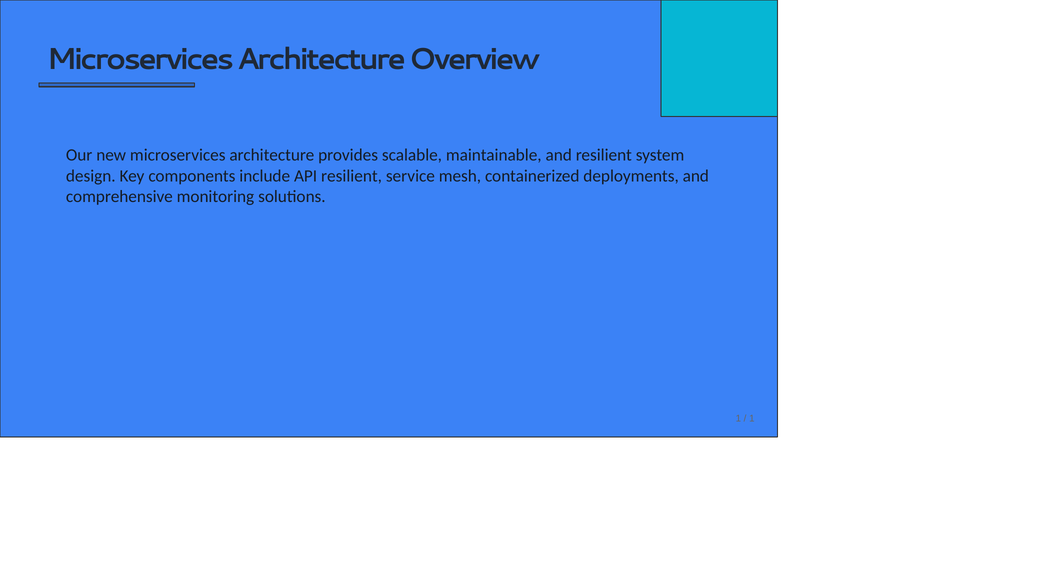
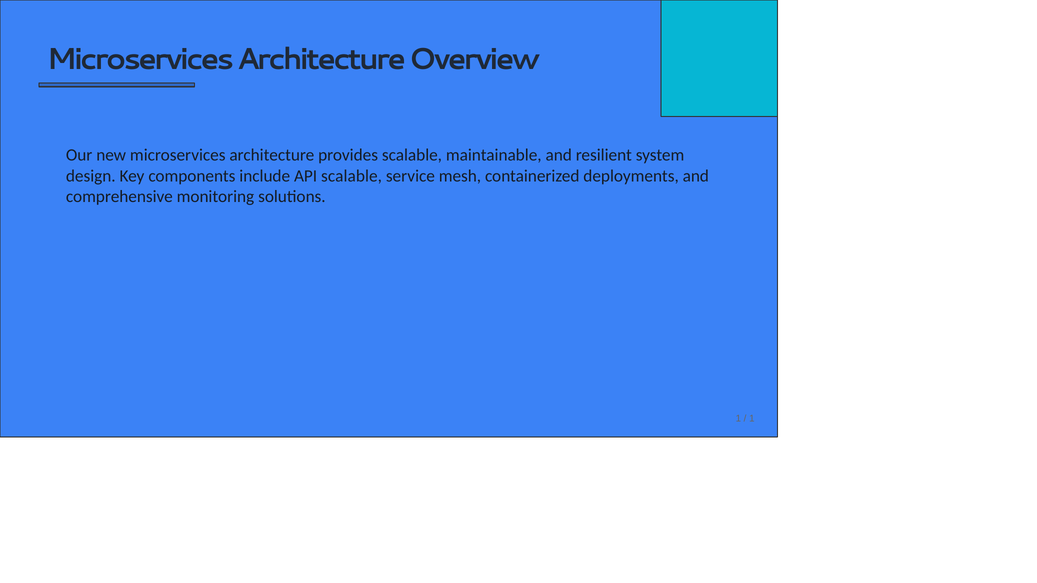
API resilient: resilient -> scalable (352, 176)
